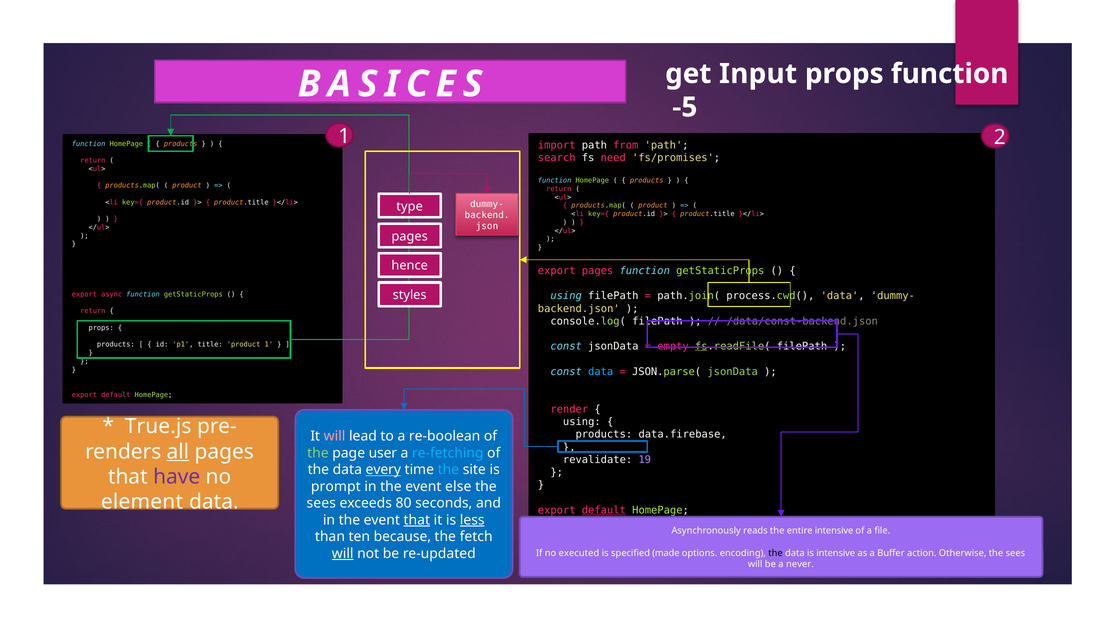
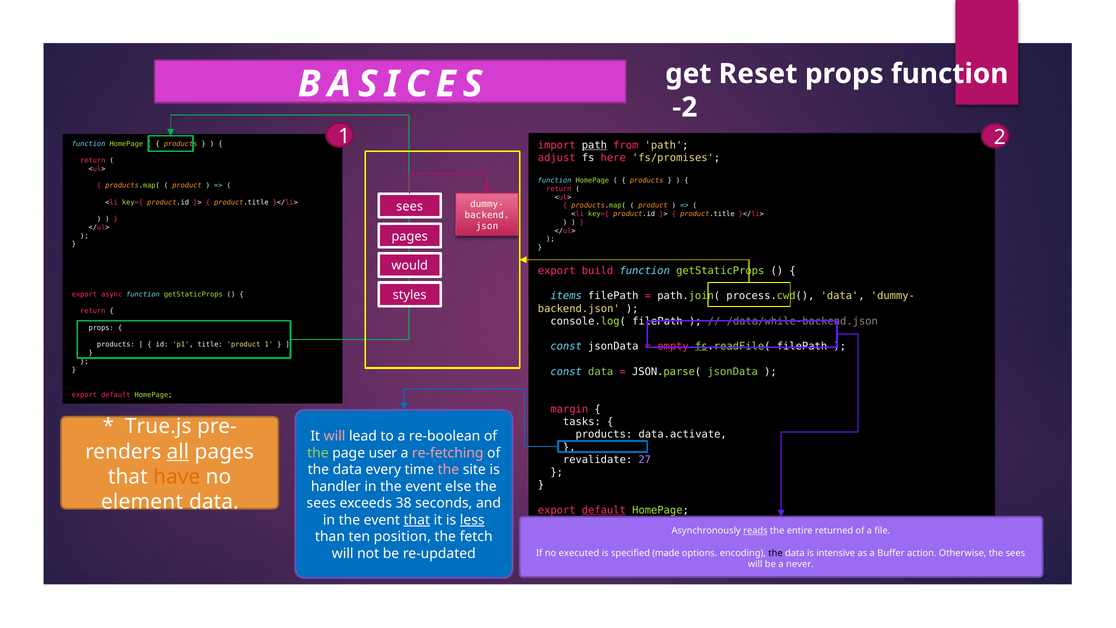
Input: Input -> Reset (758, 74)
-5: -5 -> -2 (685, 107)
path underline: none -> present (594, 145)
search: search -> adjust (557, 158)
need: need -> here (613, 158)
type: type -> sees (410, 206)
hence: hence -> would (410, 266)
export pages: pages -> build (598, 271)
using: using -> items (566, 296)
/data/const-backend.json: /data/const-backend.json -> /data/while-backend.json (802, 321)
data colour: light blue -> light green (601, 371)
render: render -> margin (569, 409)
using: using -> tasks (582, 422)
data.firebase: data.firebase -> data.activate (683, 434)
re-fetching colour: light blue -> pink (448, 453)
19: 19 -> 27 (645, 460)
every underline: present -> none (383, 470)
the colour: light blue -> pink (448, 470)
have colour: purple -> orange (177, 477)
prompt: prompt -> handler (336, 486)
80: 80 -> 38 (404, 503)
reads underline: none -> present (755, 530)
entire intensive: intensive -> returned (834, 530)
because: because -> position (402, 537)
will underline: present -> none (343, 553)
